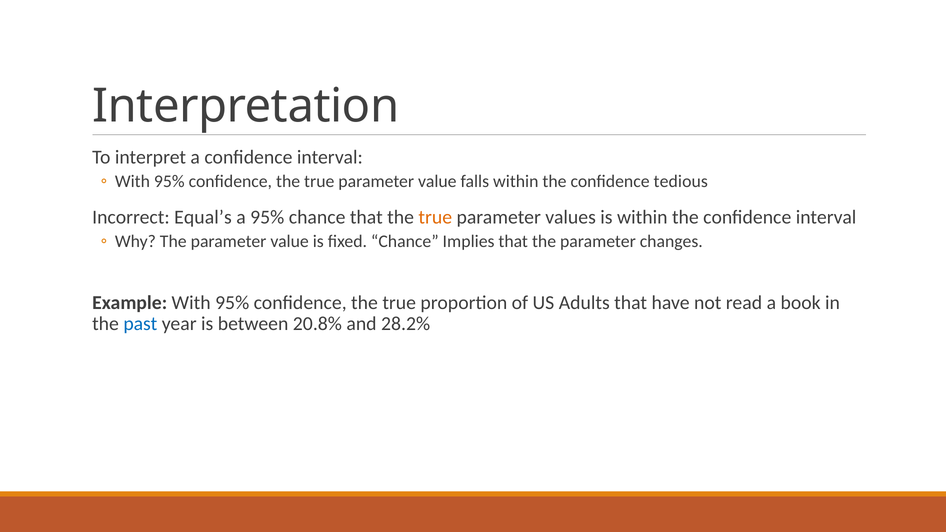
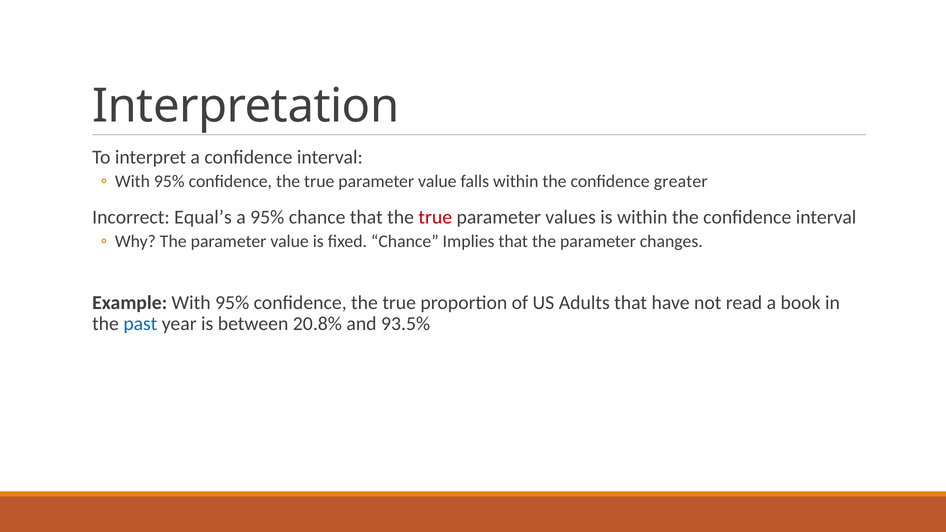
tedious: tedious -> greater (681, 181)
true colour: orange -> red (435, 217)
28.2%: 28.2% -> 93.5% (406, 324)
